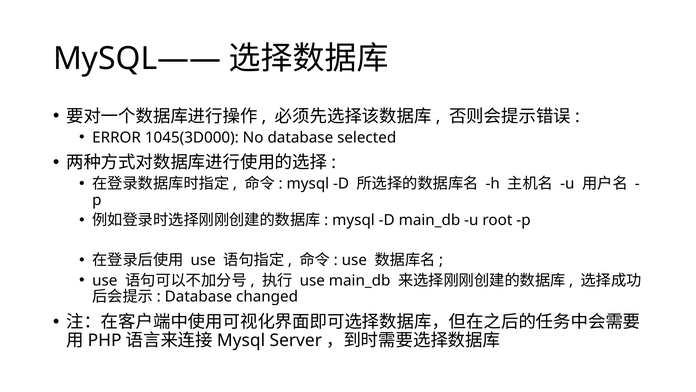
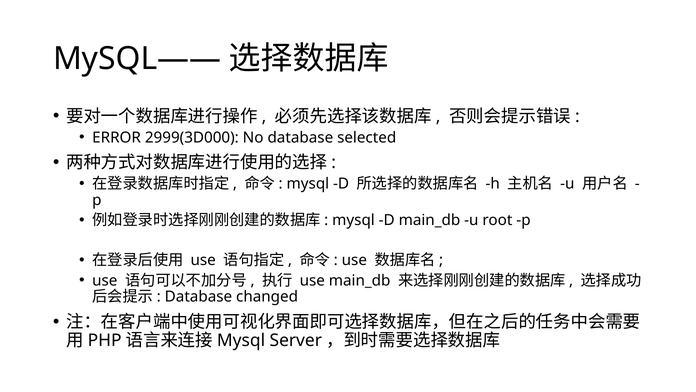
1045(3D000: 1045(3D000 -> 2999(3D000 (192, 137)
